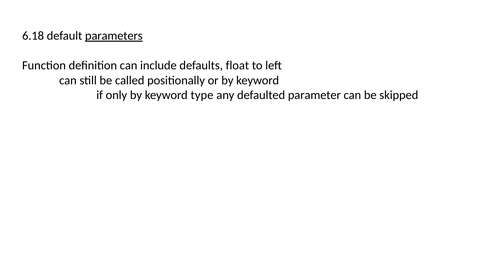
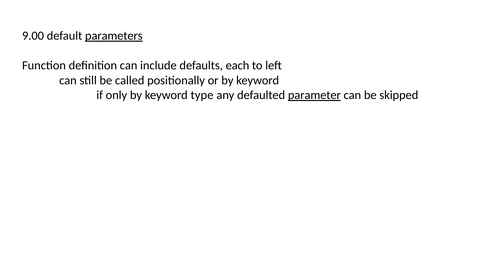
6.18: 6.18 -> 9.00 (33, 36)
float: float -> each (237, 66)
parameter underline: none -> present (314, 95)
